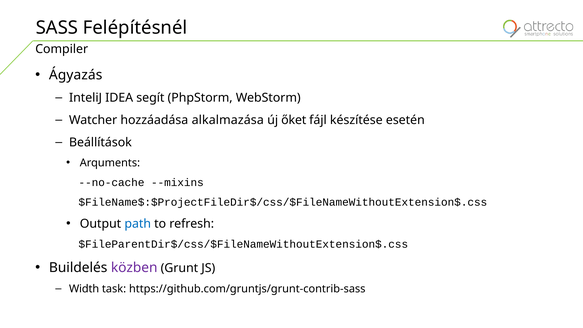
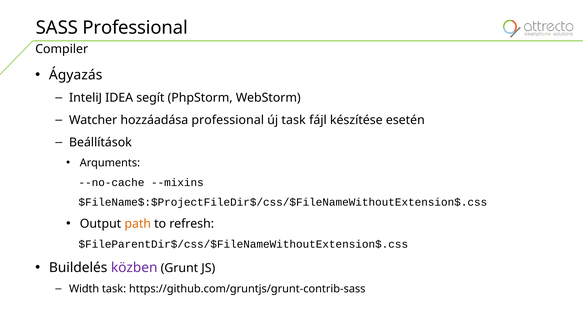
SASS Felépítésnél: Felépítésnél -> Professional (135, 28)
hozzáadása alkalmazása: alkalmazása -> professional (228, 120)
új őket: őket -> task (294, 120)
path colour: blue -> orange (138, 224)
